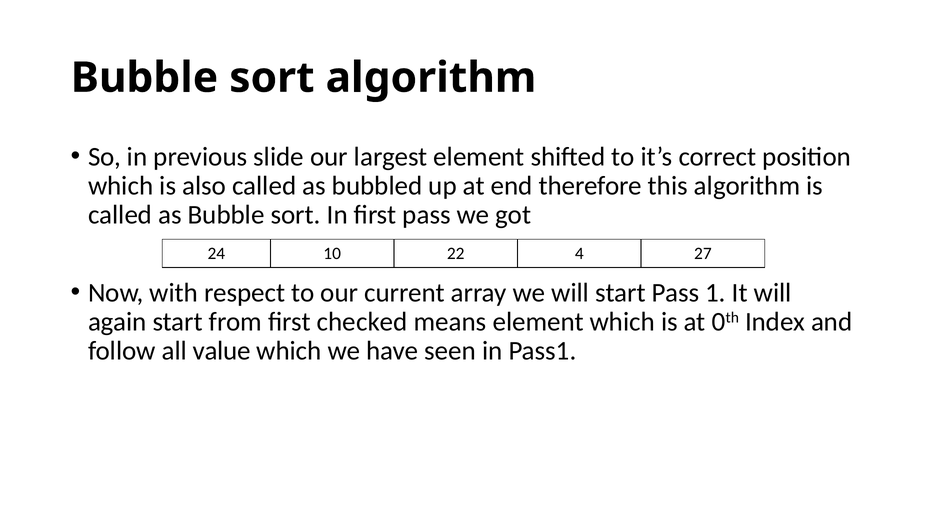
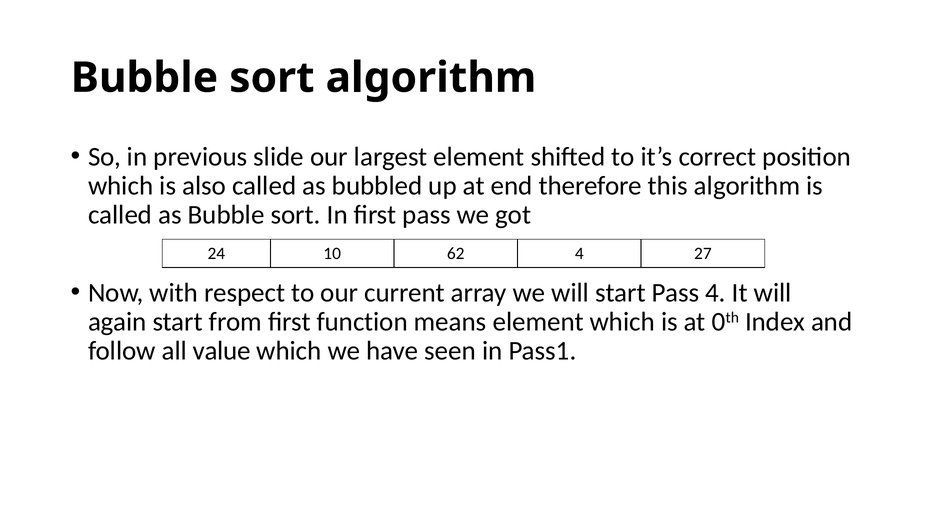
22: 22 -> 62 (456, 254)
Pass 1: 1 -> 4 (716, 293)
checked: checked -> function (362, 322)
